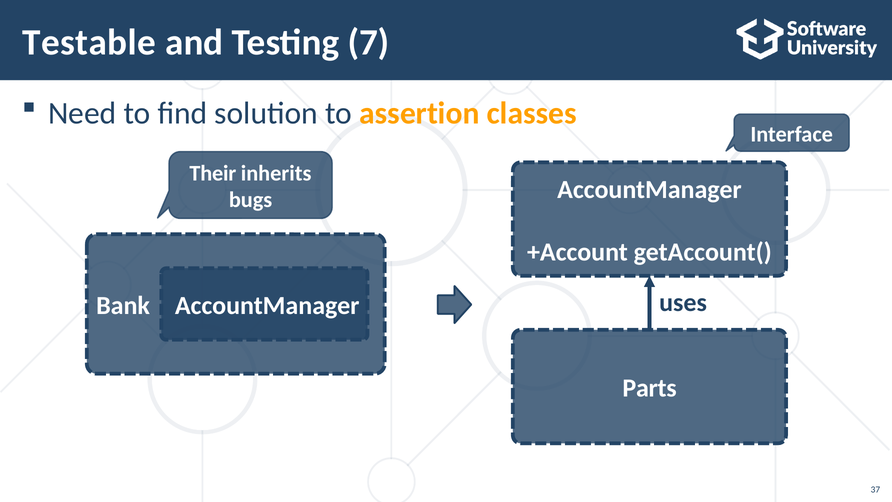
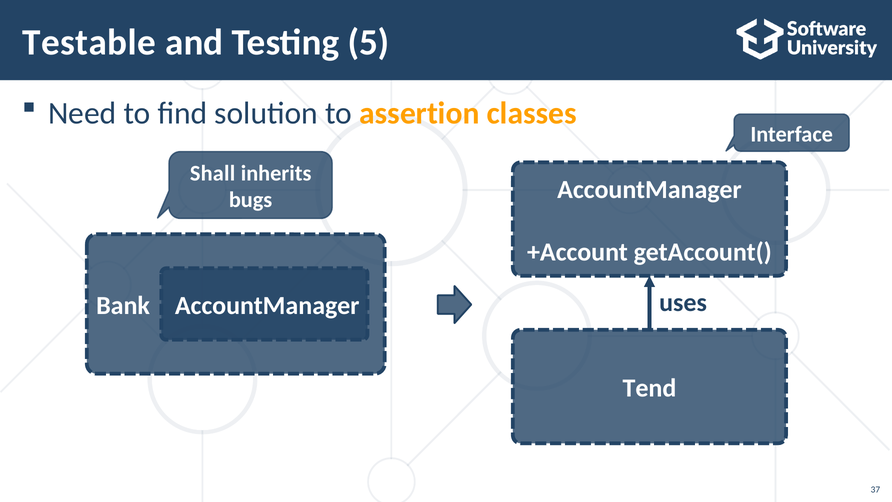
7: 7 -> 5 (369, 42)
Their: Their -> Shall (213, 173)
Parts: Parts -> Tend (649, 388)
